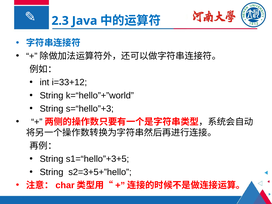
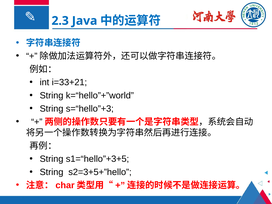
i=33+12: i=33+12 -> i=33+21 (69, 82)
